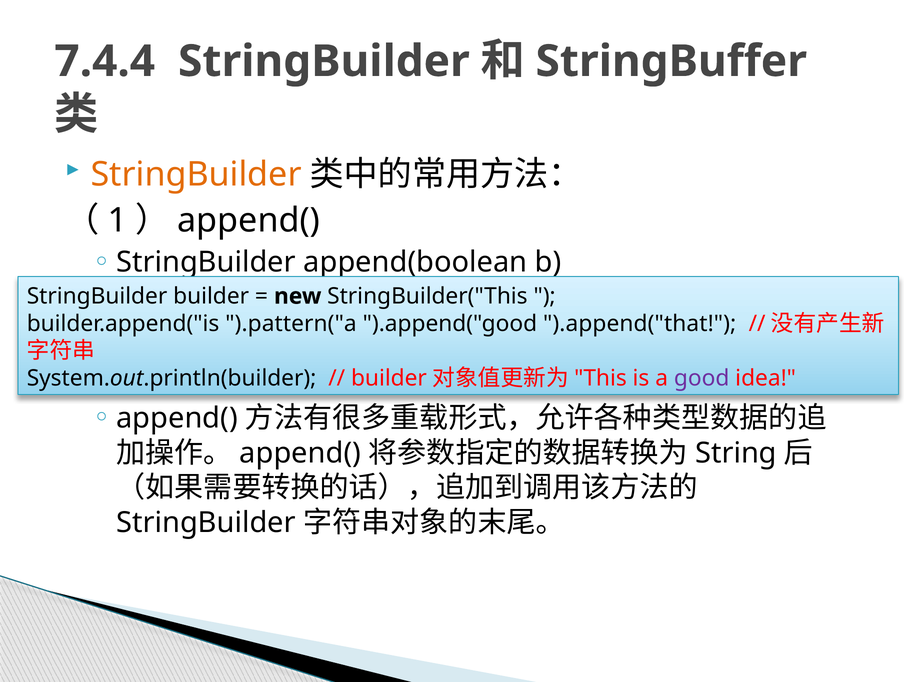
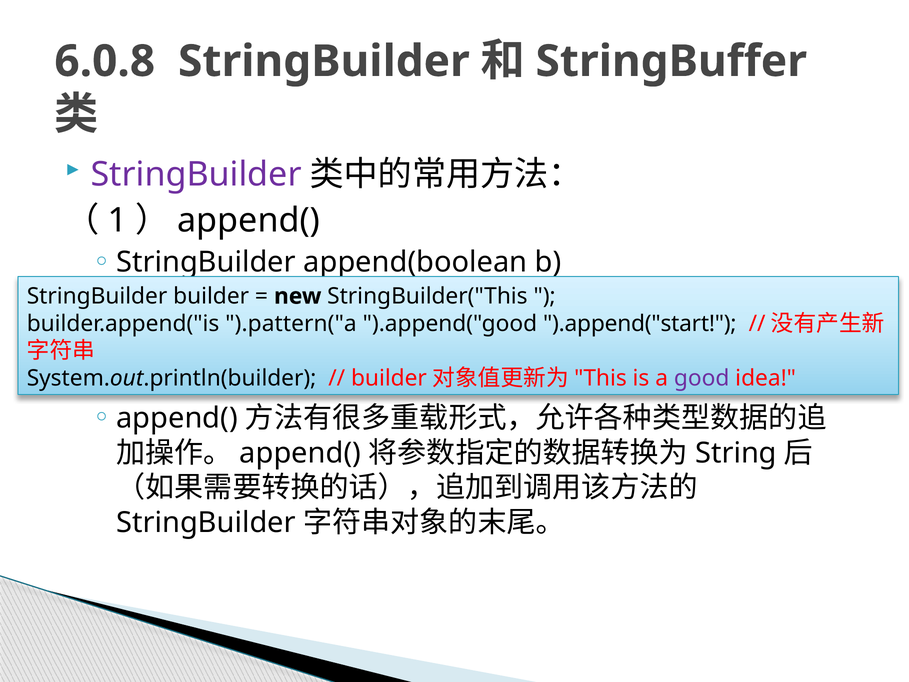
7.4.4: 7.4.4 -> 6.0.8 (105, 61)
StringBuilder colour: orange -> purple (196, 175)
).append("that: ).append("that -> ).append("start (640, 323)
